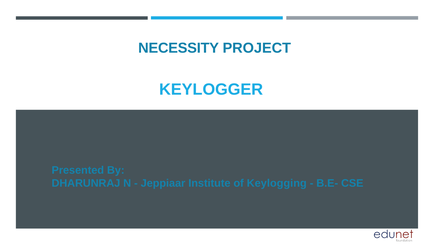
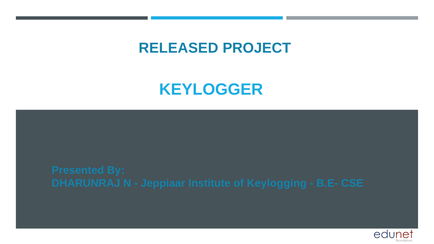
NECESSITY: NECESSITY -> RELEASED (178, 48)
